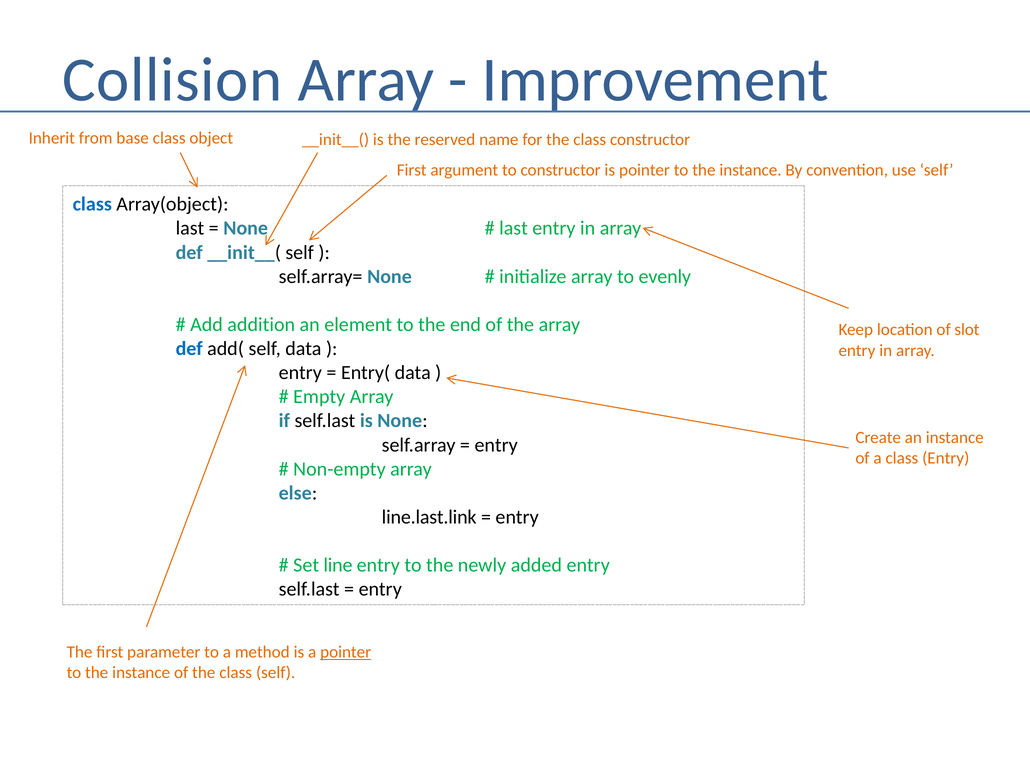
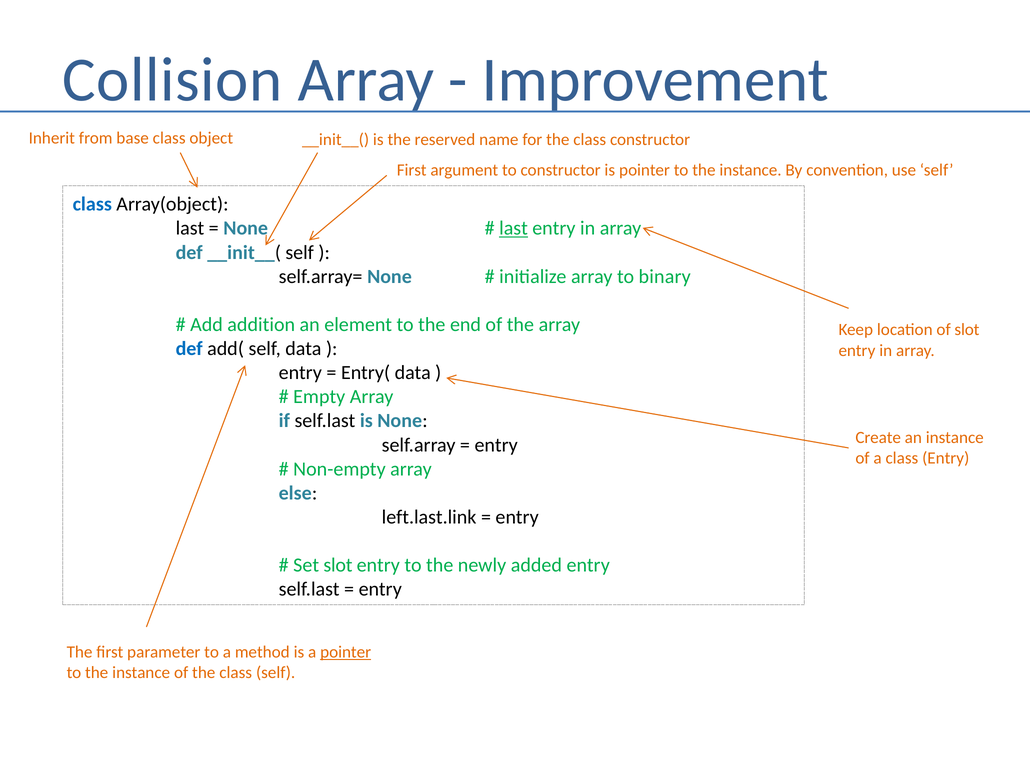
last underline: none -> present (514, 228)
evenly: evenly -> binary (665, 276)
line.last.link: line.last.link -> left.last.link (429, 517)
Set line: line -> slot (338, 565)
